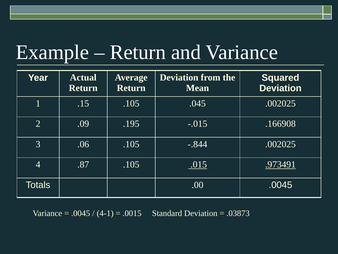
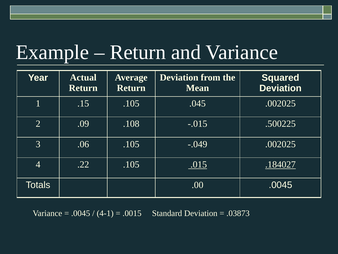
.195: .195 -> .108 (131, 124)
.166908: .166908 -> .500225 (280, 124)
-.844: -.844 -> -.049 (198, 144)
.87: .87 -> .22 (83, 164)
.973491: .973491 -> .184027 (280, 164)
